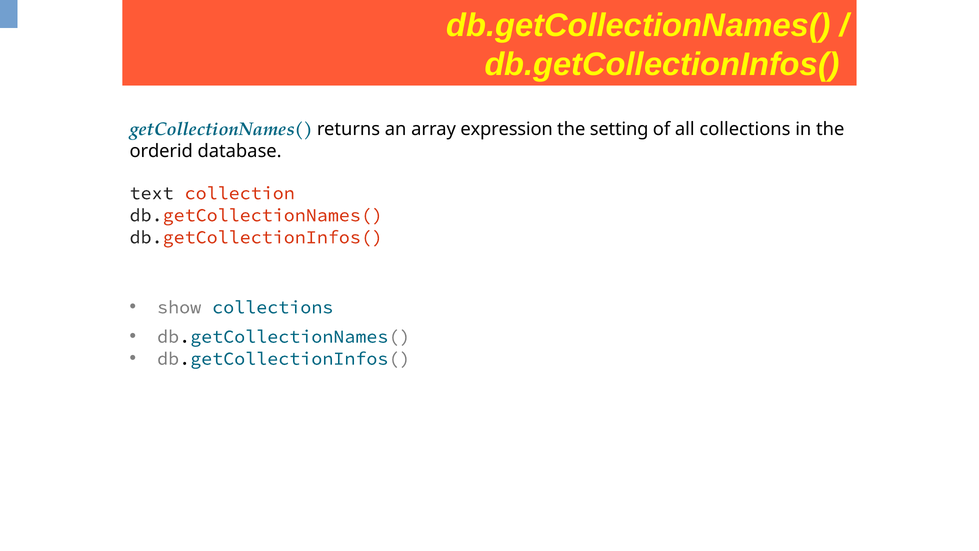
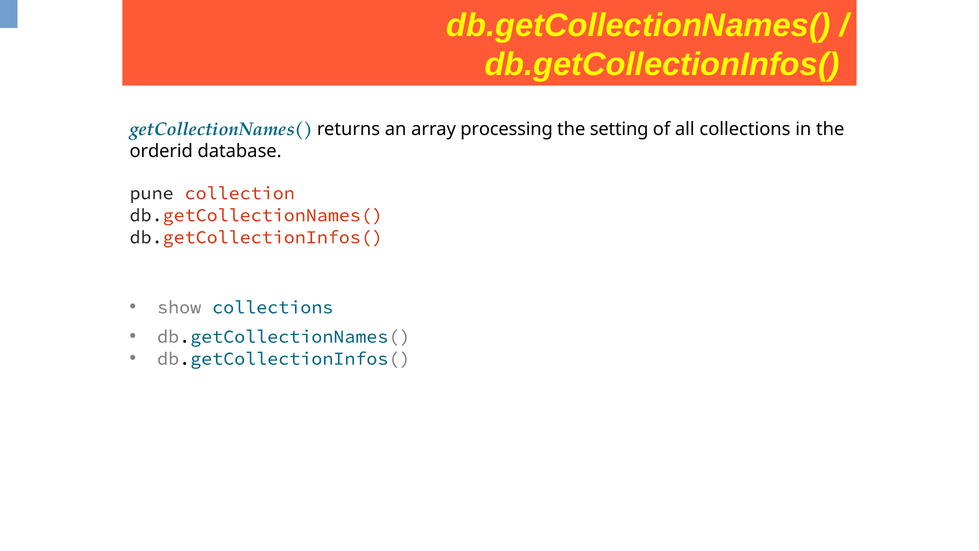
expression: expression -> processing (507, 129)
text: text -> pune (152, 193)
